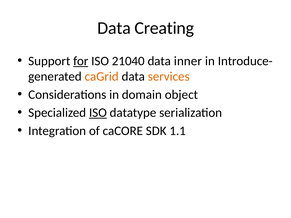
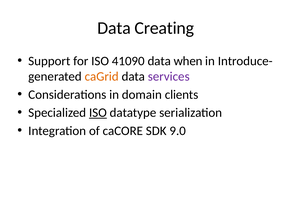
for underline: present -> none (81, 61)
21040: 21040 -> 41090 (128, 61)
inner: inner -> when (188, 61)
services colour: orange -> purple (169, 77)
object: object -> clients (182, 95)
1.1: 1.1 -> 9.0 (178, 131)
